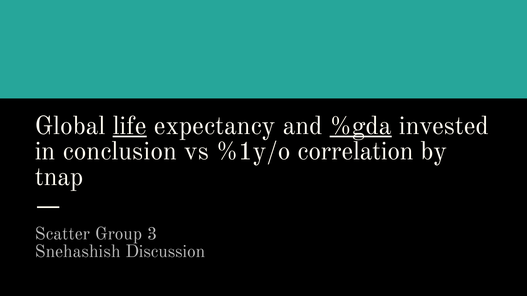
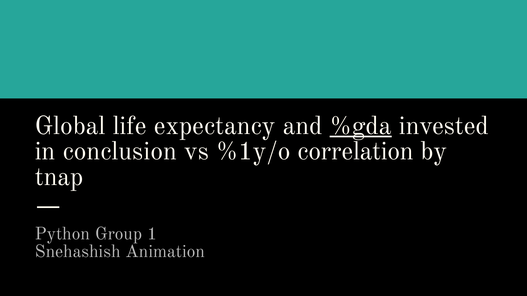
life underline: present -> none (130, 126)
Scatter: Scatter -> Python (62, 234)
3: 3 -> 1 (152, 234)
Discussion: Discussion -> Animation (165, 252)
